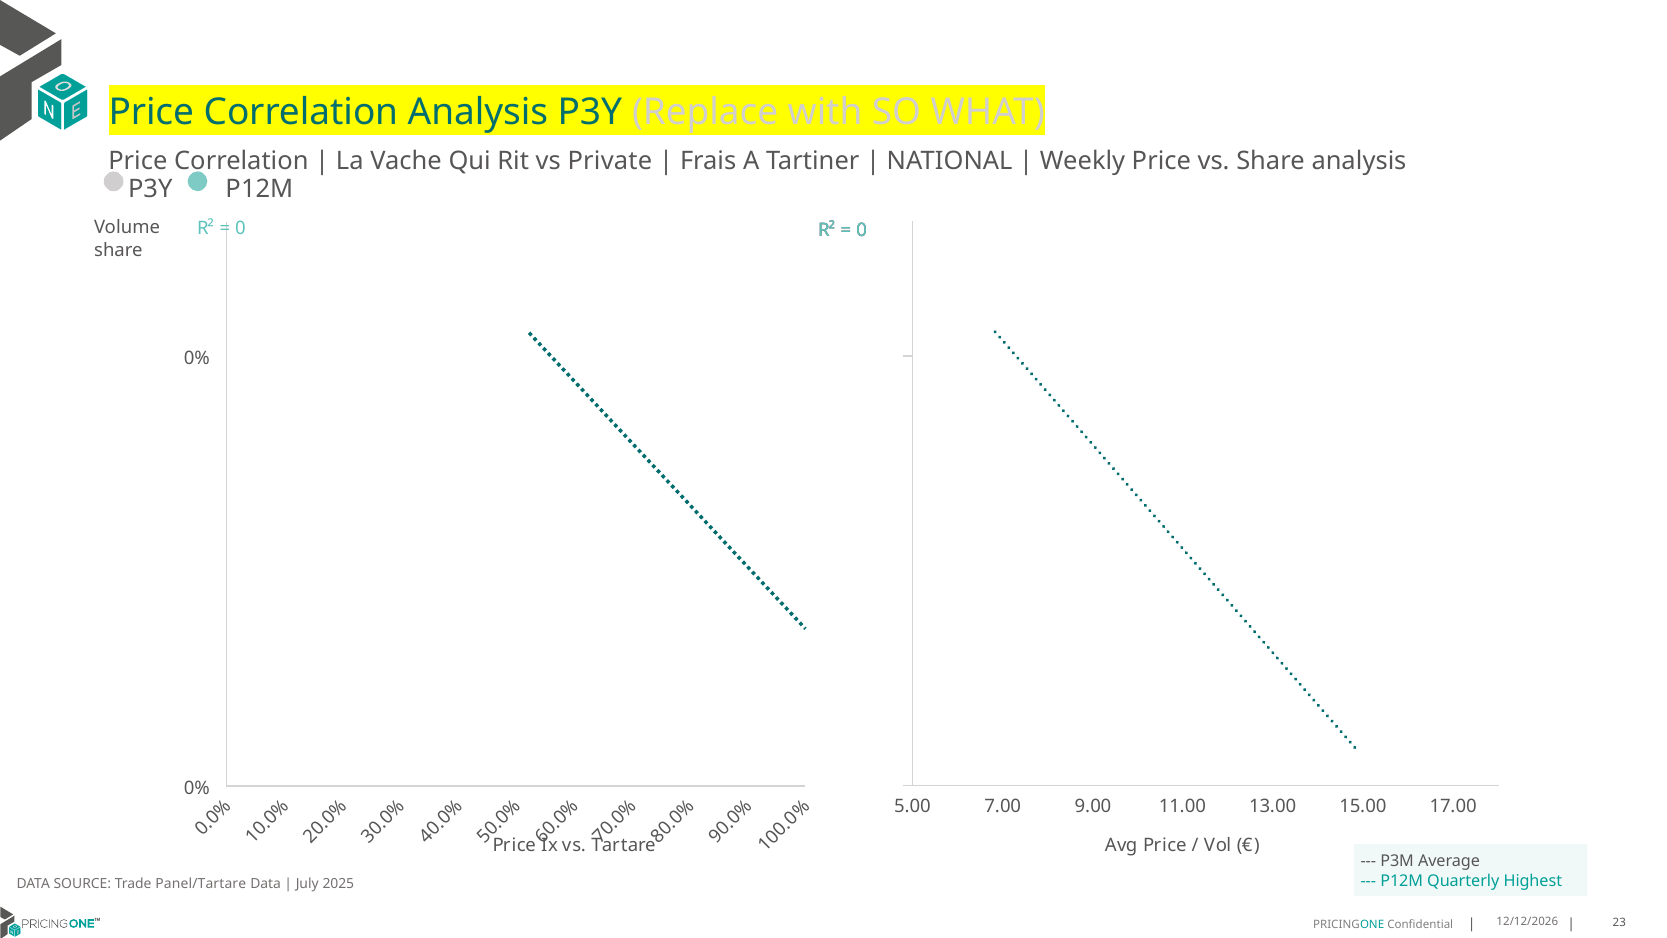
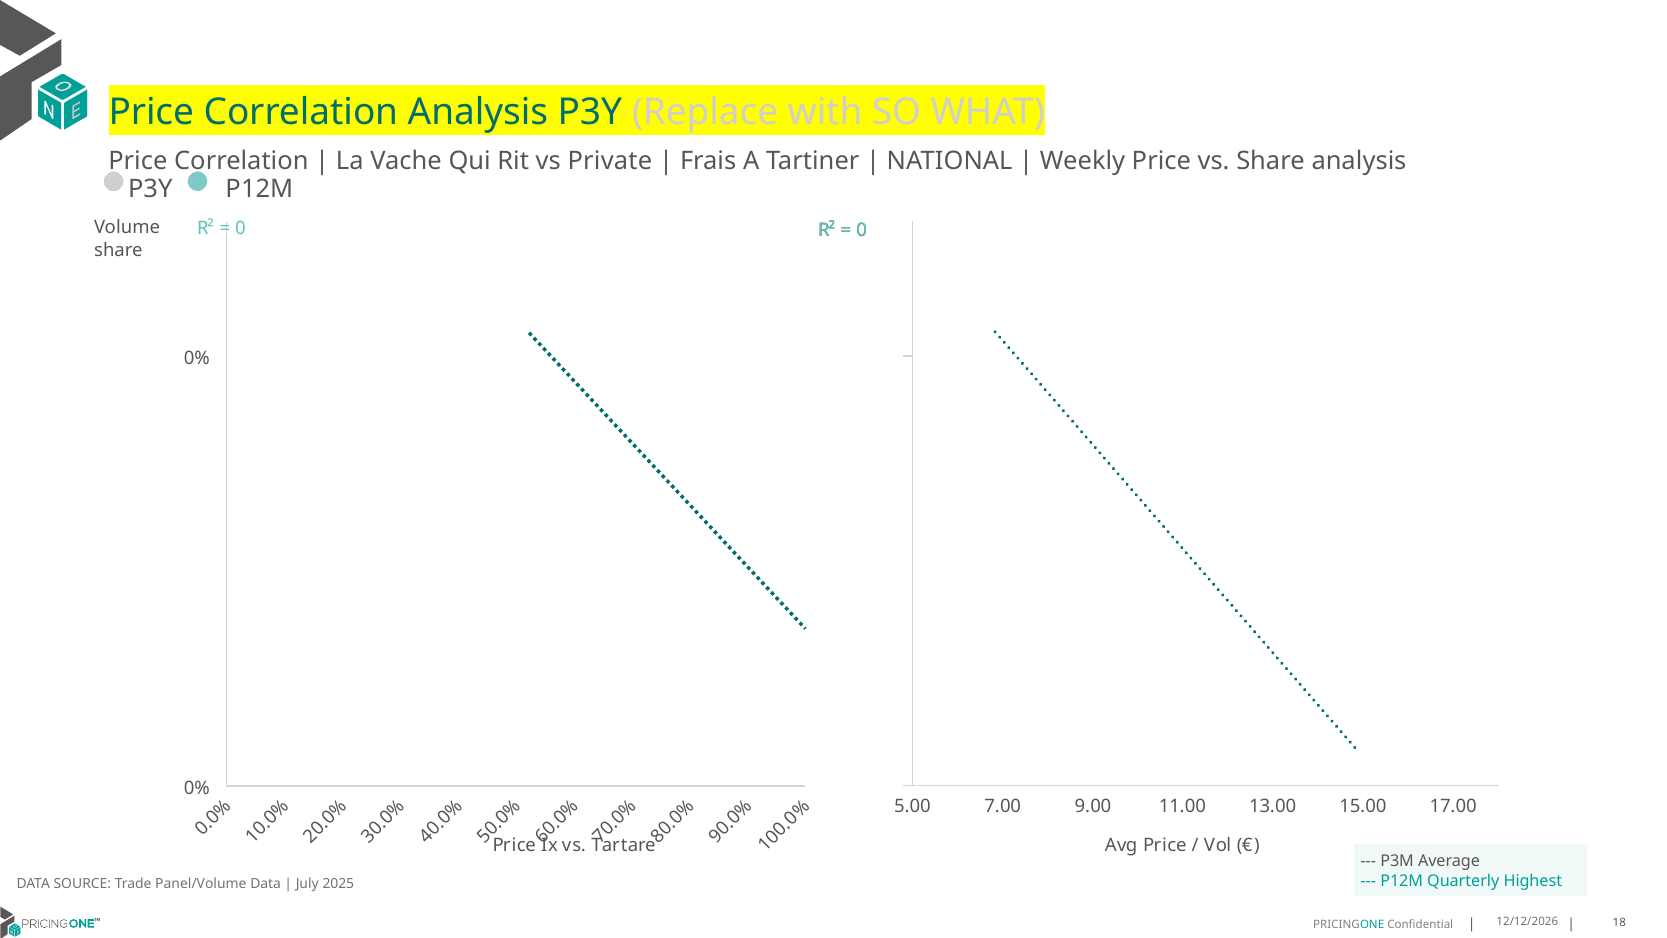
Panel/Tartare: Panel/Tartare -> Panel/Volume (201, 883)
23: 23 -> 18 (1619, 922)
